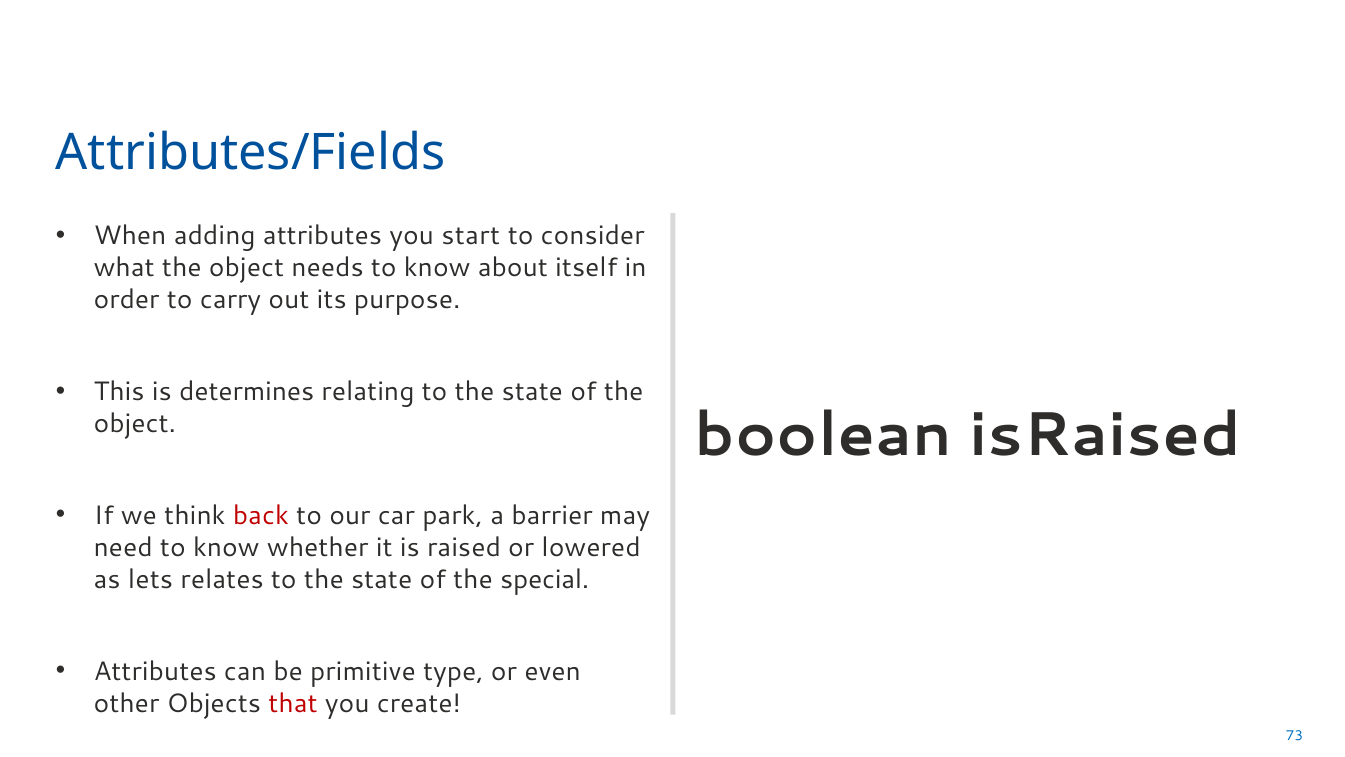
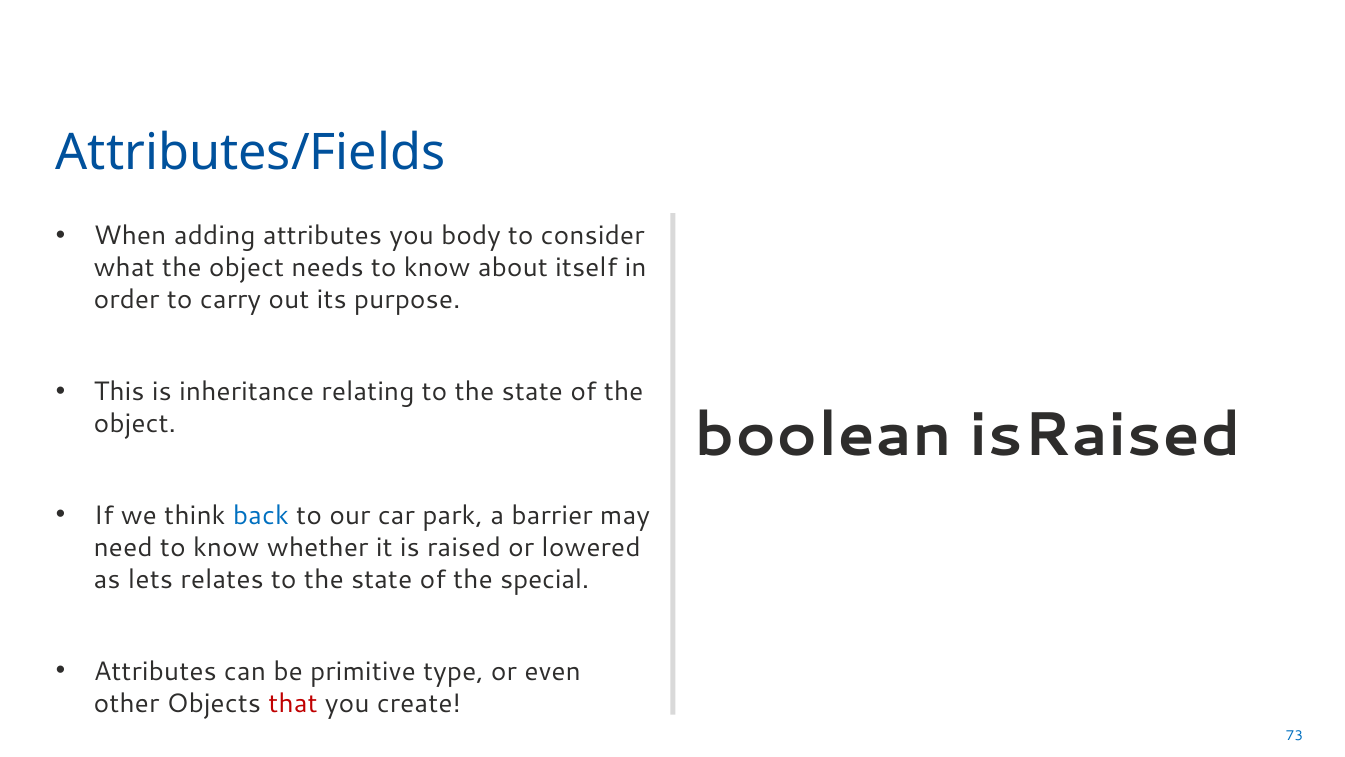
start: start -> body (471, 236)
determines: determines -> inheritance (247, 391)
back colour: red -> blue (261, 515)
